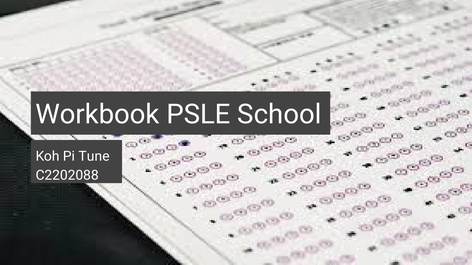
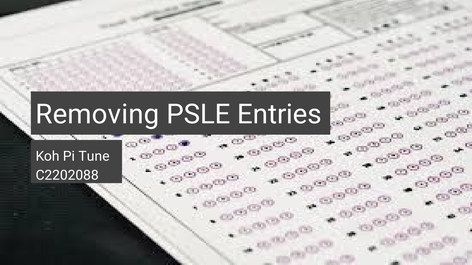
Workbook: Workbook -> Removing (97, 115)
School: School -> Entries (279, 115)
